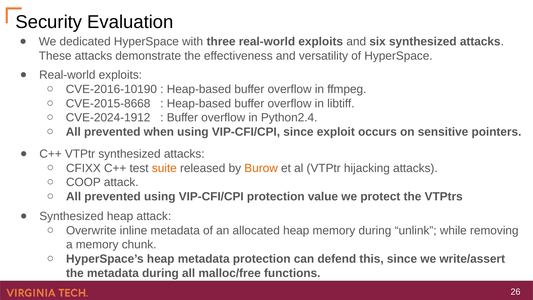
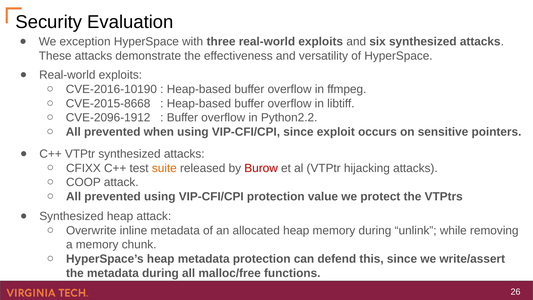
dedicated: dedicated -> exception (85, 42)
CVE-2024-1912: CVE-2024-1912 -> CVE-2096-1912 (108, 118)
Python2.4: Python2.4 -> Python2.2 (289, 118)
Burow colour: orange -> red (261, 168)
